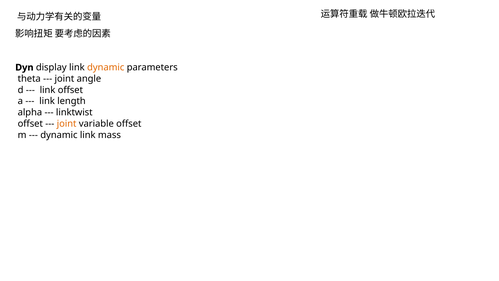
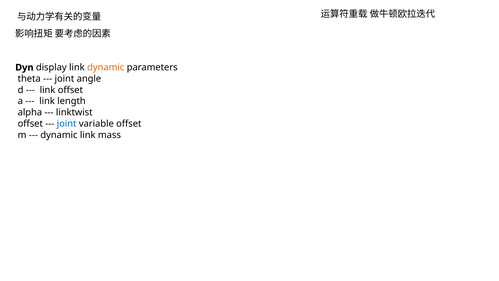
joint colour: orange -> blue (67, 124)
